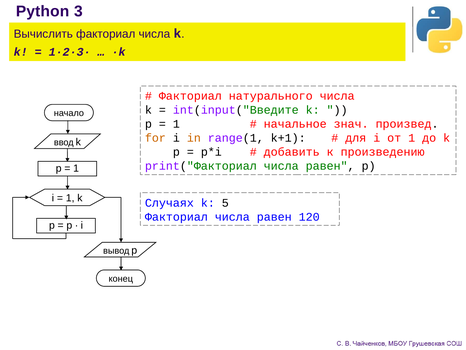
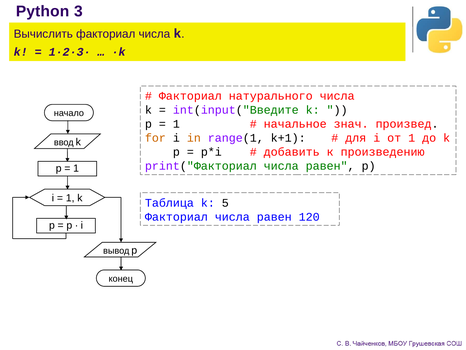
Случаях: Случаях -> Таблица (169, 203)
